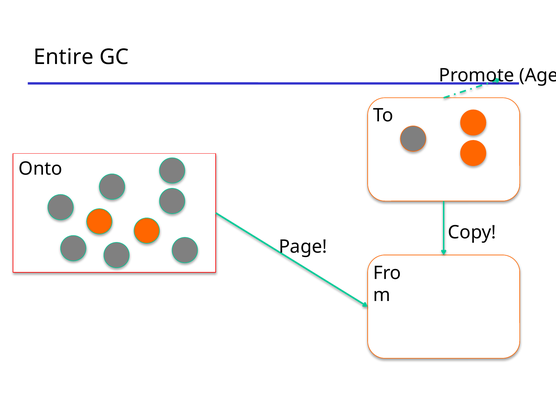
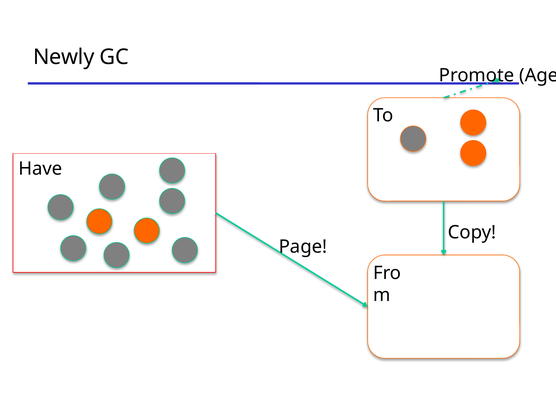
Entire: Entire -> Newly (64, 57)
Onto: Onto -> Have (40, 169)
